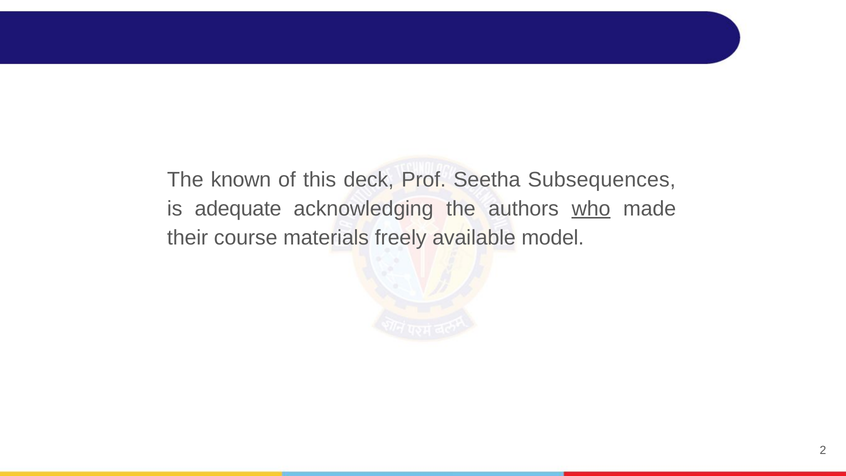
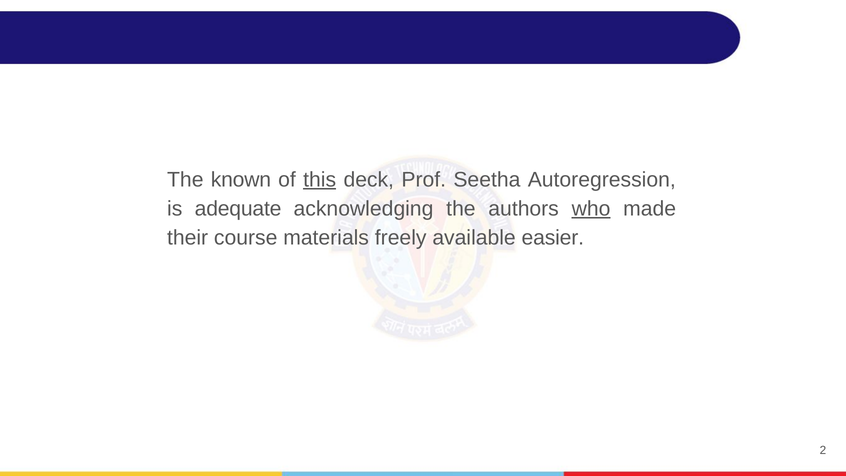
this underline: none -> present (320, 180)
Subsequences: Subsequences -> Autoregression (602, 180)
model: model -> easier (553, 238)
